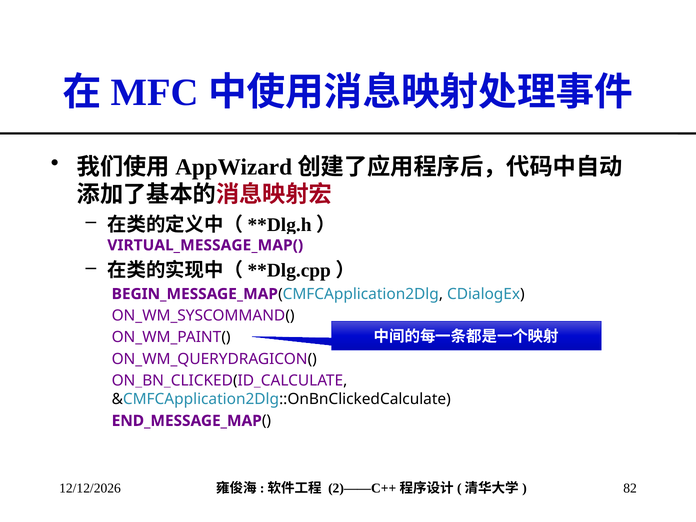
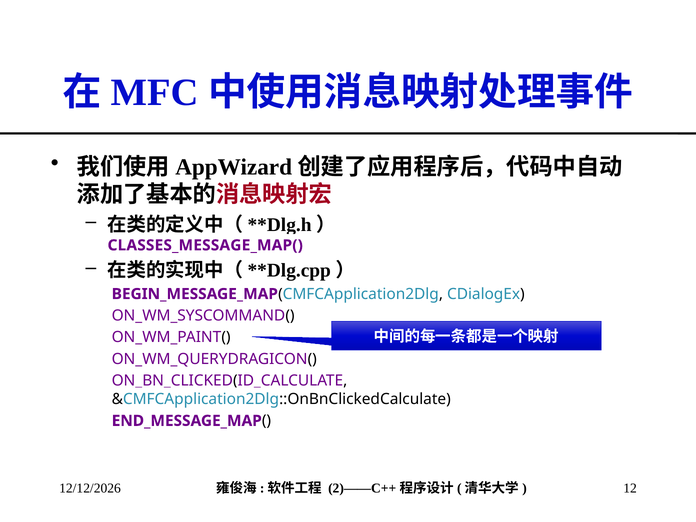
VIRTUAL_MESSAGE_MAP(: VIRTUAL_MESSAGE_MAP( -> CLASSES_MESSAGE_MAP( (205, 245)
82: 82 -> 12 (630, 488)
